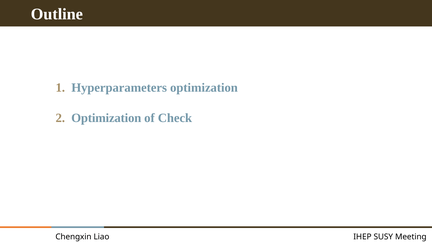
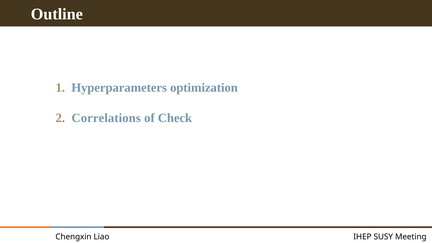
2 Optimization: Optimization -> Correlations (106, 118)
